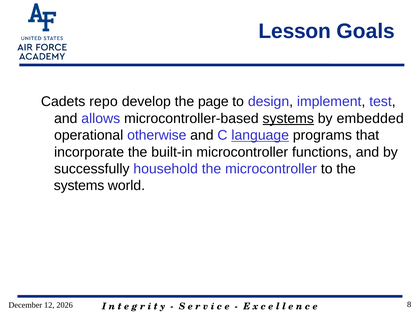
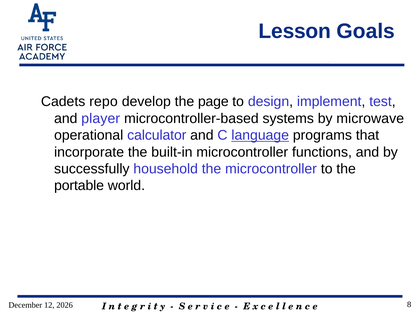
allows: allows -> player (101, 118)
systems underline: present -> none (288, 118)
embedded: embedded -> microwave (370, 118)
otherwise: otherwise -> calculator (157, 135)
systems: systems -> portable (79, 186)
